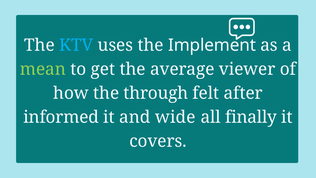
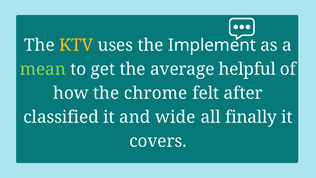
KTV colour: light blue -> yellow (76, 45)
viewer: viewer -> helpful (247, 69)
through: through -> chrome (156, 93)
informed: informed -> classified (61, 117)
